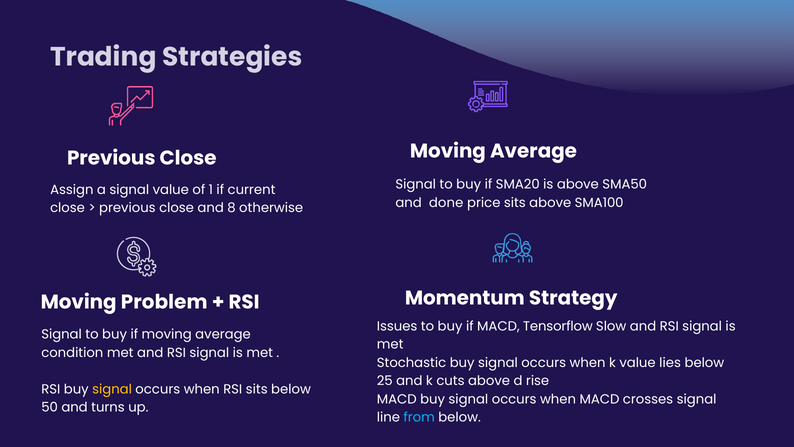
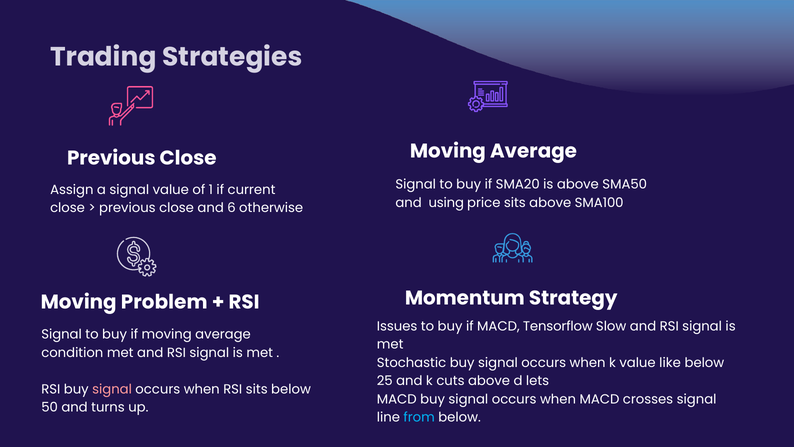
done: done -> using (446, 203)
8: 8 -> 6 (232, 208)
lies: lies -> like (670, 362)
rise: rise -> lets (538, 381)
signal colour: yellow -> pink (112, 389)
